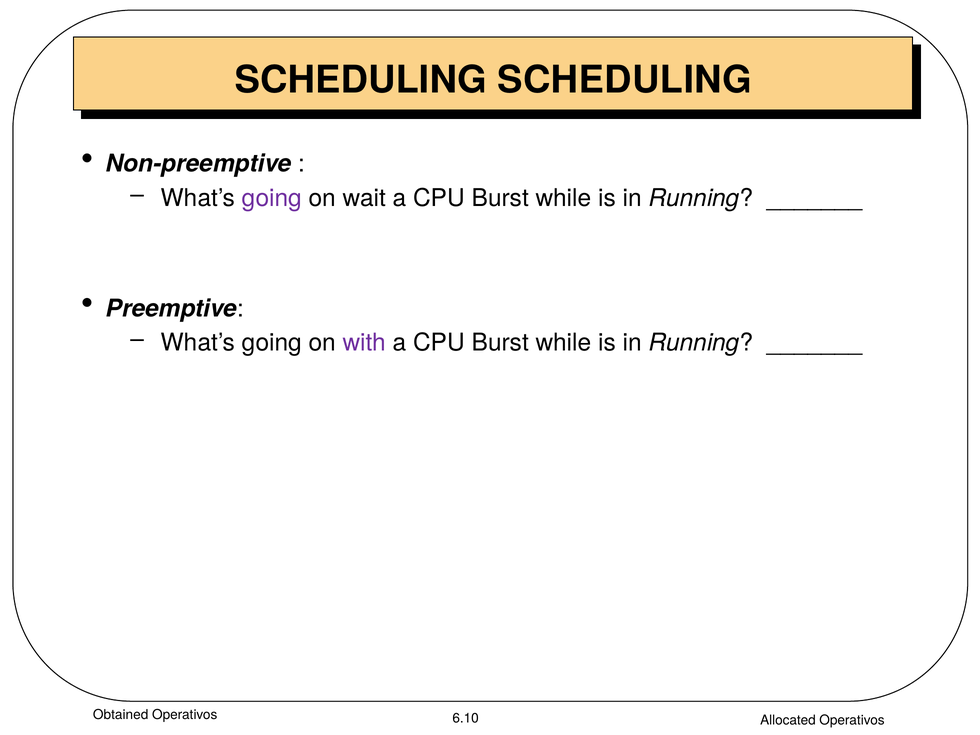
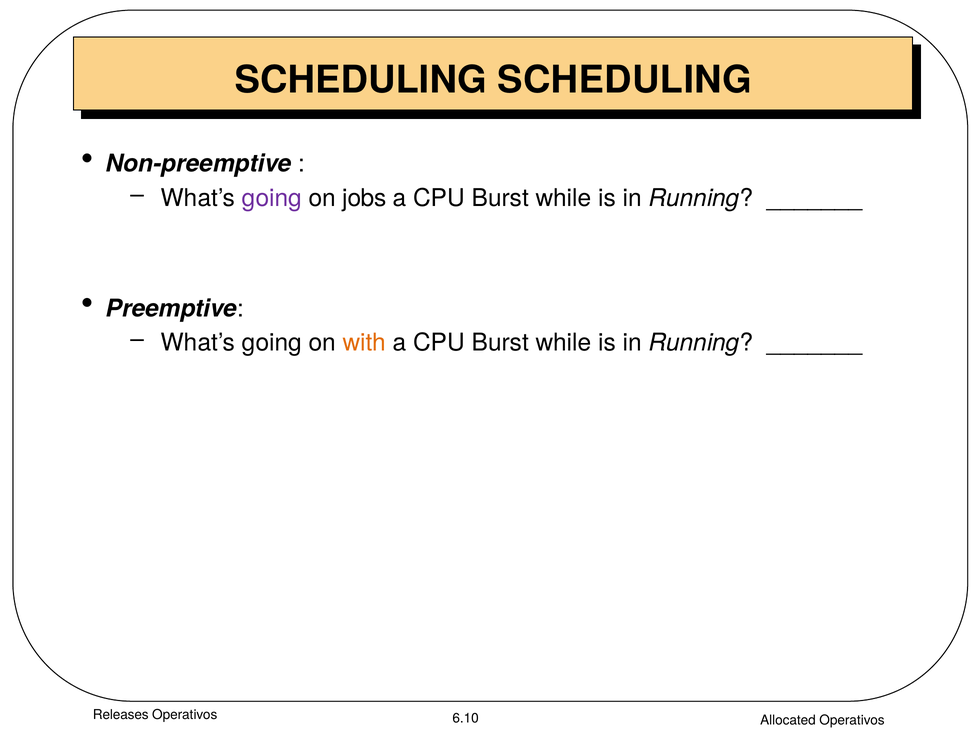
wait: wait -> jobs (364, 198)
with colour: purple -> orange (364, 343)
Obtained: Obtained -> Releases (121, 715)
